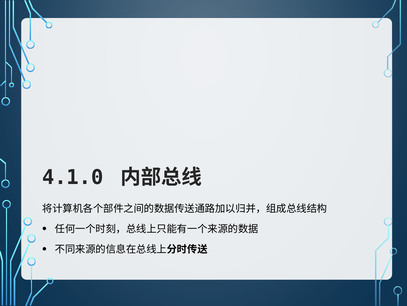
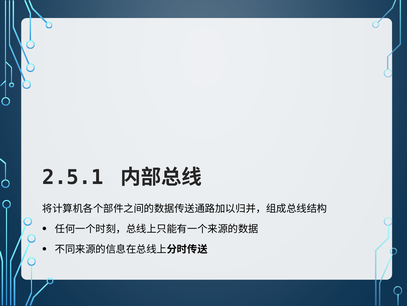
4.1.0: 4.1.0 -> 2.5.1 (73, 177)
